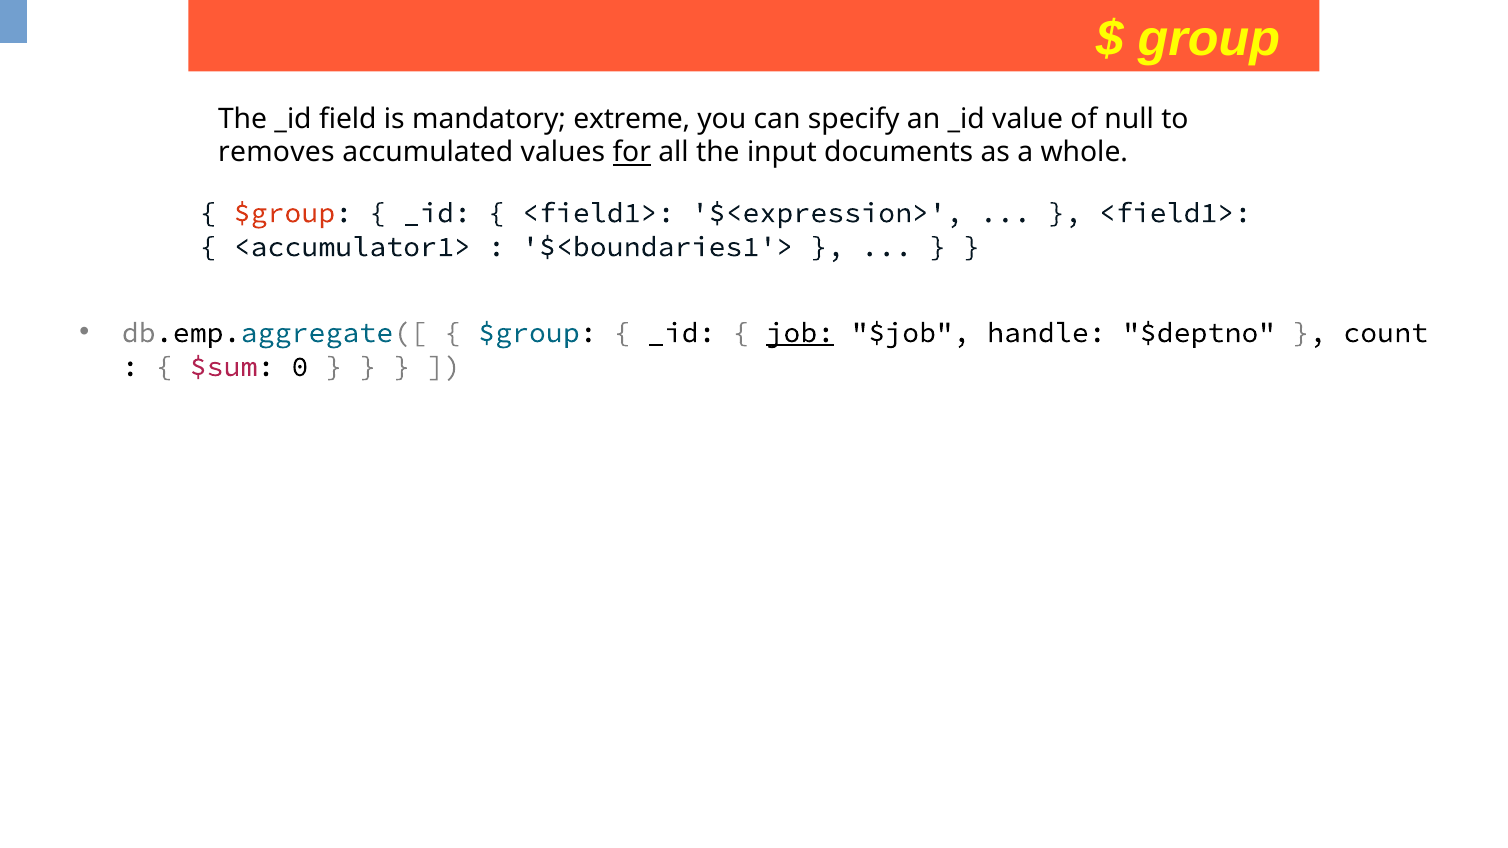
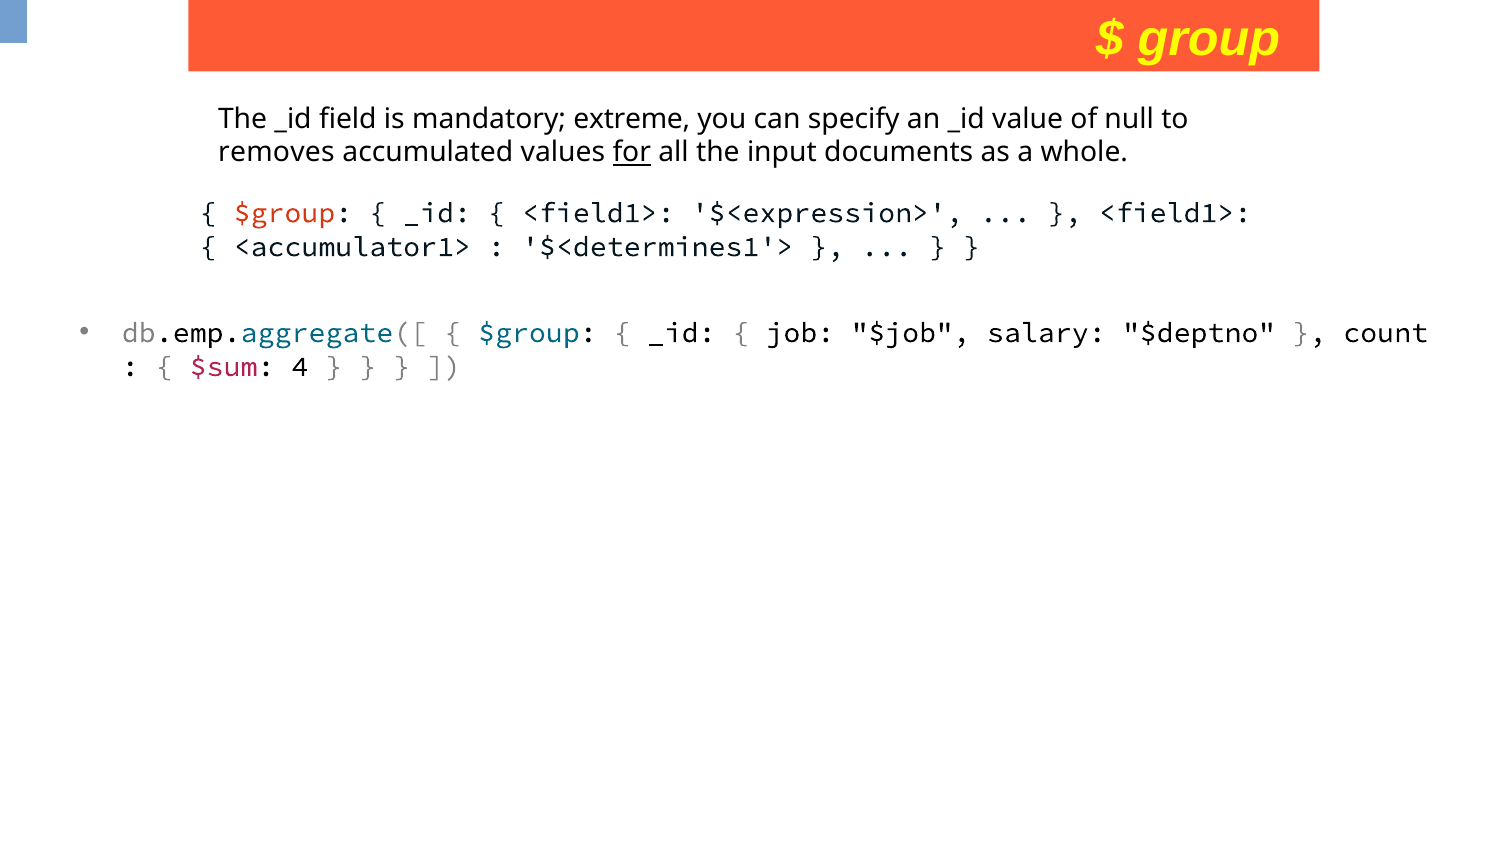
$<boundaries1'>: $<boundaries1'> -> $<determines1'> (658, 247)
job underline: present -> none (800, 333)
handle: handle -> salary (1046, 333)
0: 0 -> 4 (300, 367)
